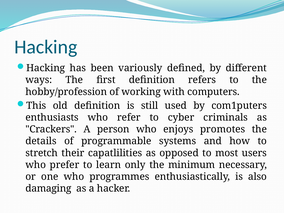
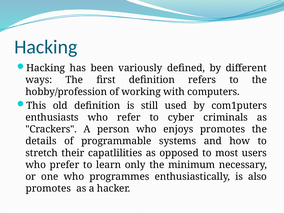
damaging: damaging -> promotes (48, 188)
